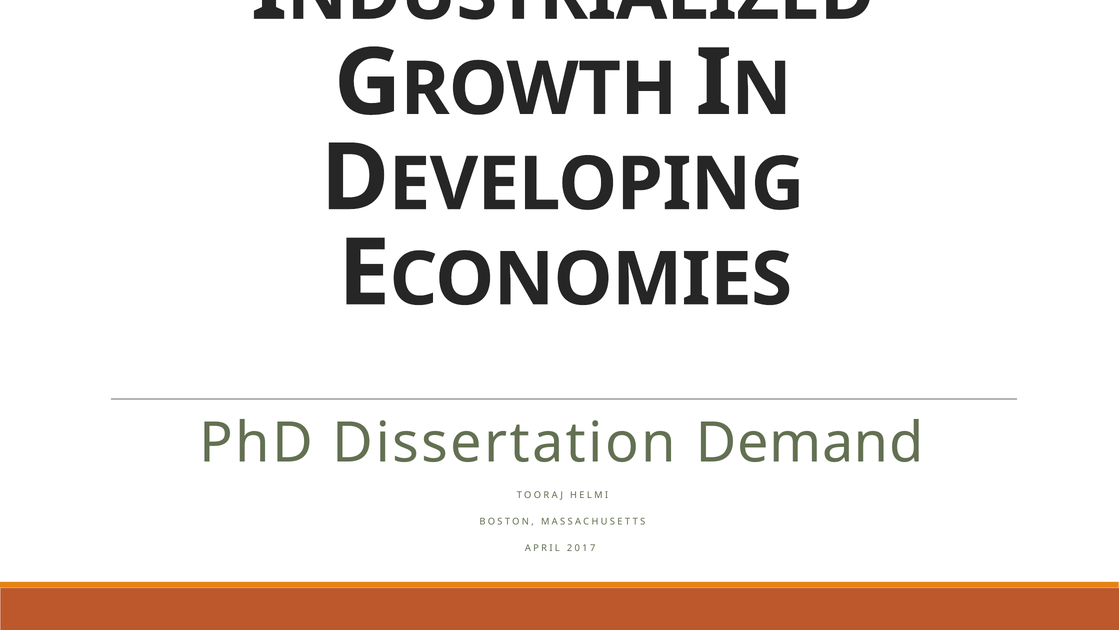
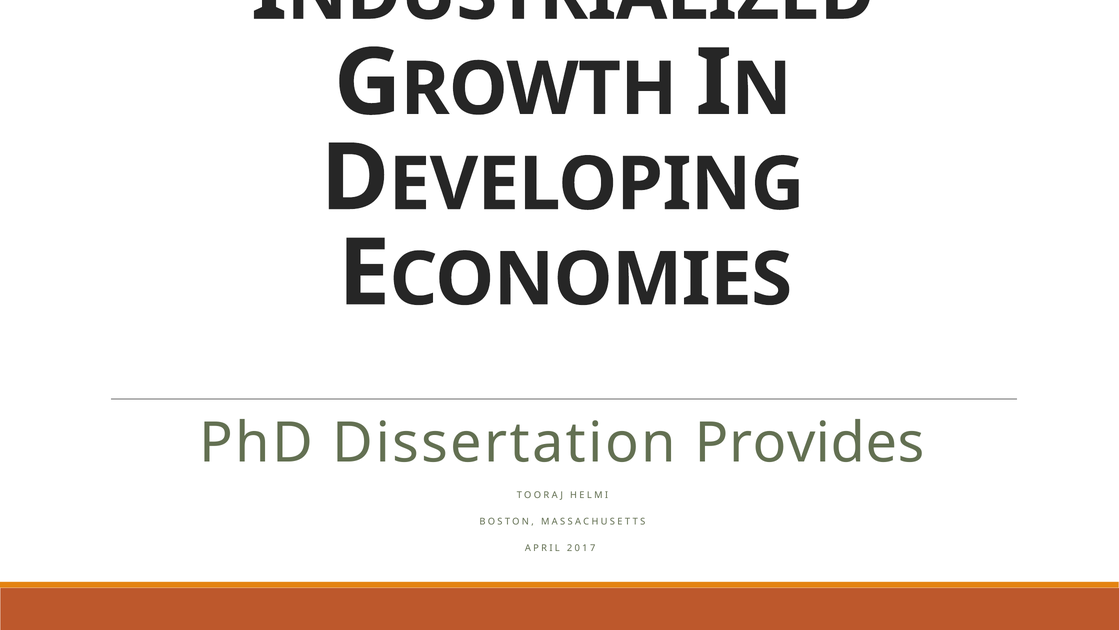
Demand: Demand -> Provides (810, 443)
